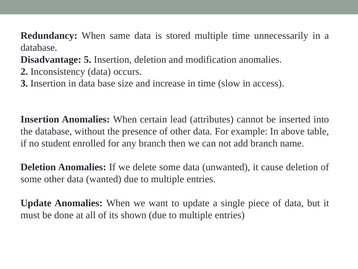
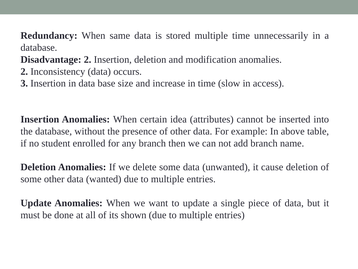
Disadvantage 5: 5 -> 2 (88, 59)
lead: lead -> idea (178, 119)
